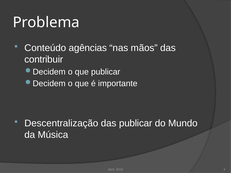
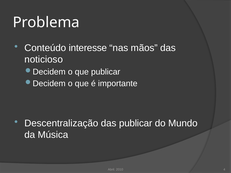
agências: agências -> interesse (88, 48)
contribuir: contribuir -> noticioso (44, 60)
